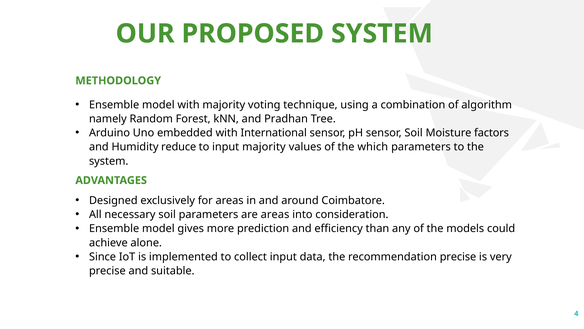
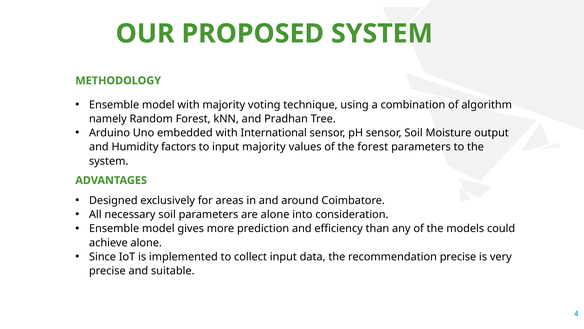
factors: factors -> output (491, 133)
reduce: reduce -> factors (179, 147)
the which: which -> forest (373, 147)
are areas: areas -> alone (275, 214)
